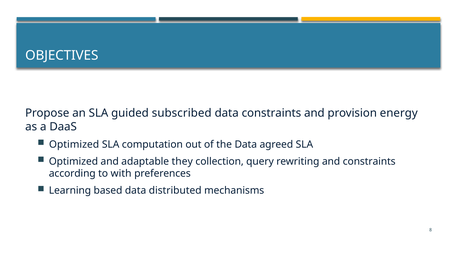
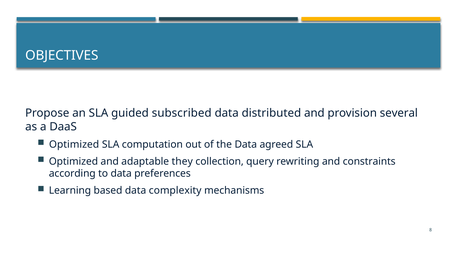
data constraints: constraints -> distributed (271, 113)
energy: energy -> several (399, 113)
to with: with -> data (121, 174)
distributed: distributed -> complexity (175, 191)
